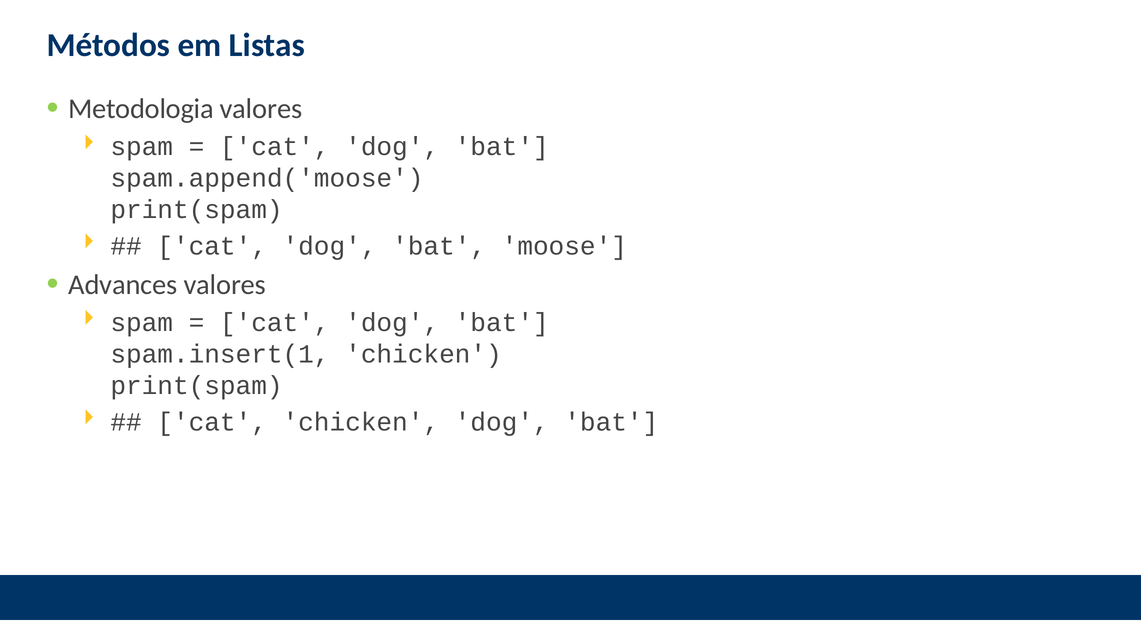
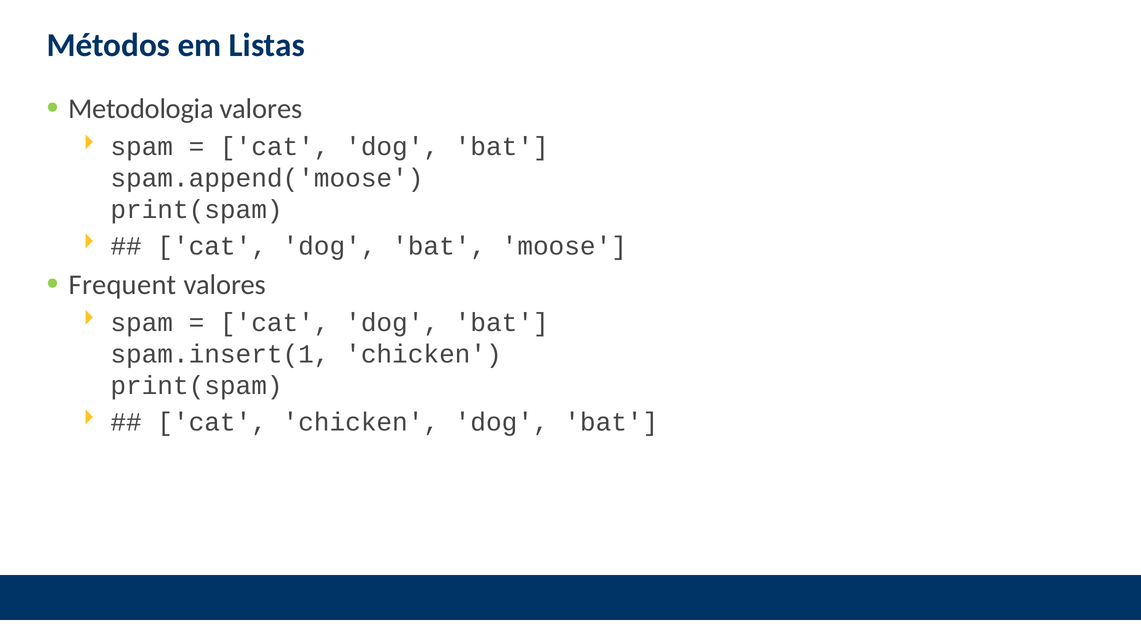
Advances: Advances -> Frequent (123, 285)
